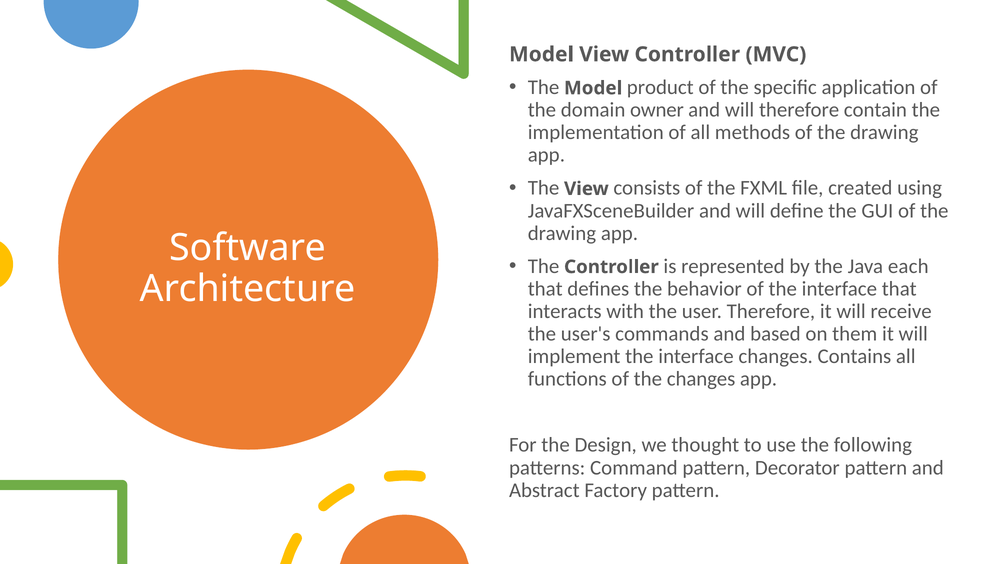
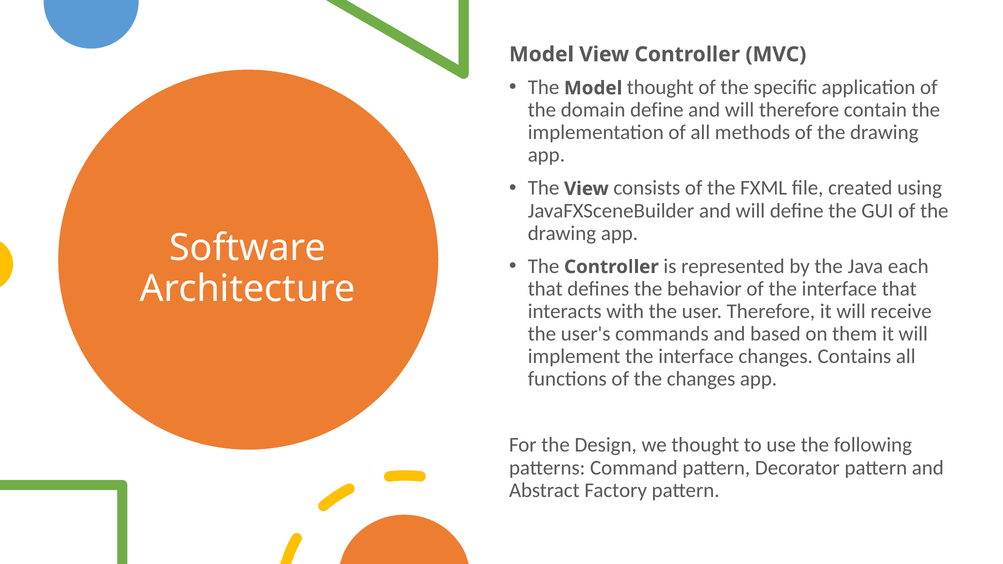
Model product: product -> thought (660, 87)
domain owner: owner -> define (657, 110)
